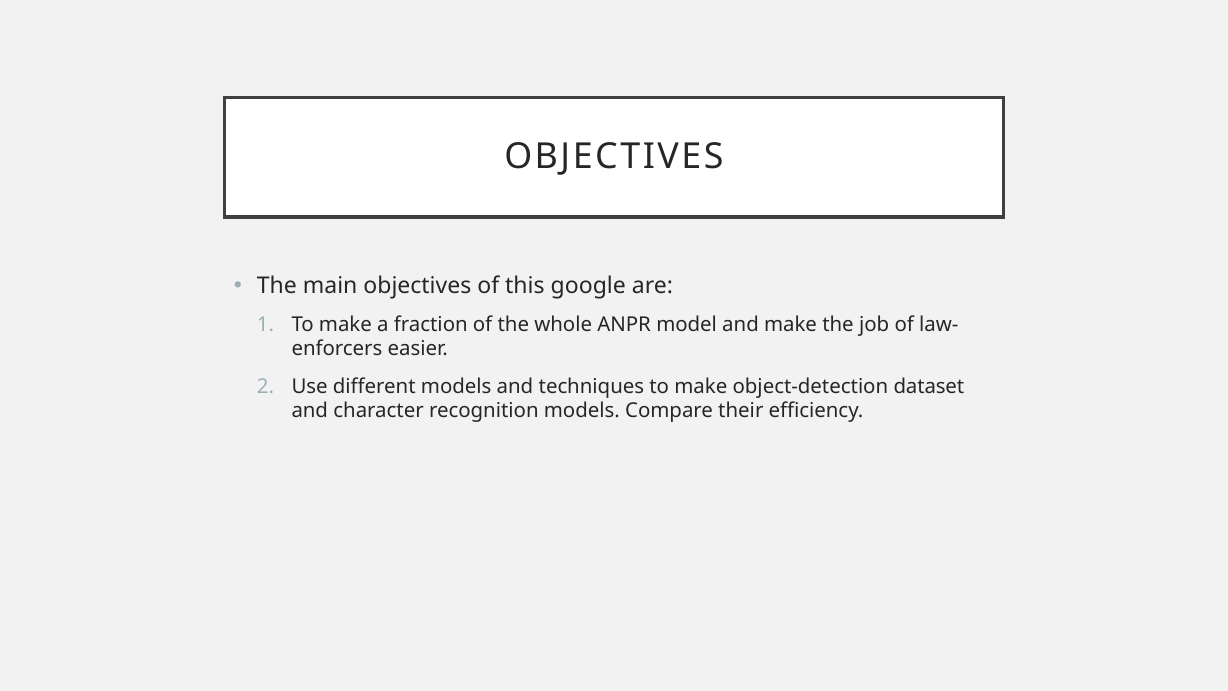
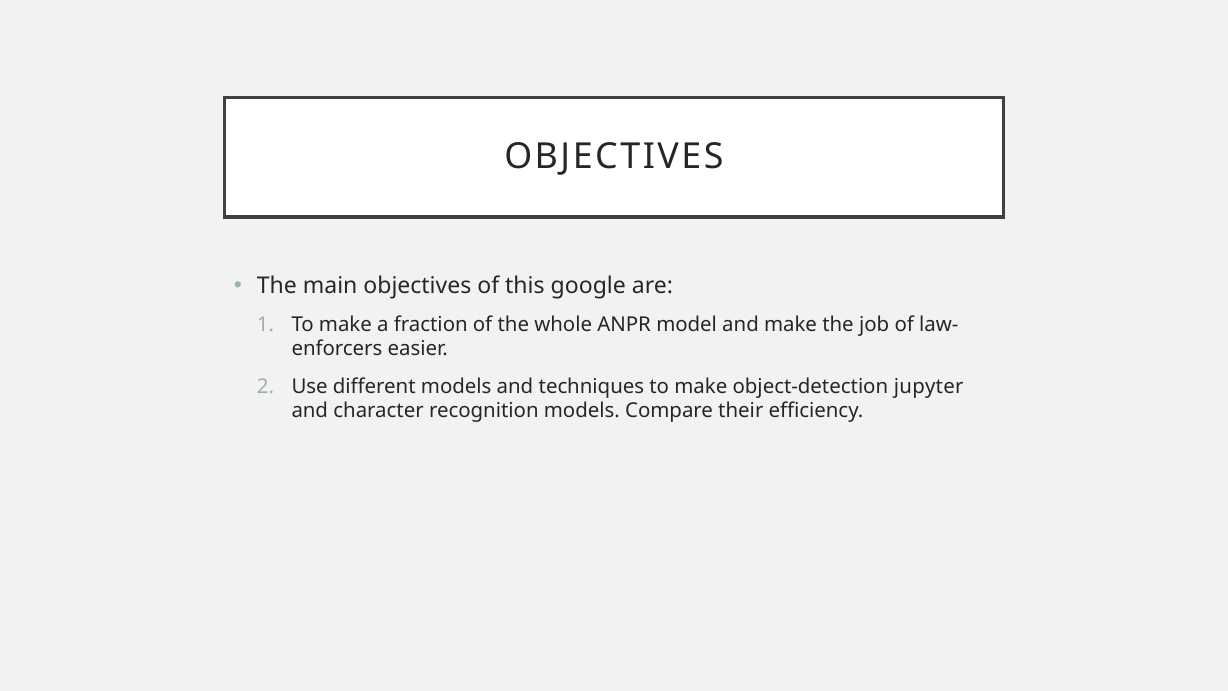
dataset: dataset -> jupyter (929, 386)
